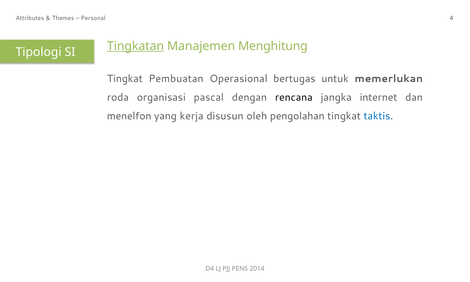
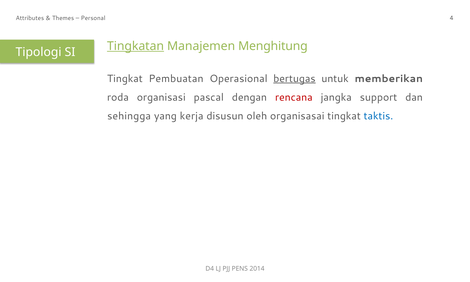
bertugas underline: none -> present (294, 79)
memerlukan: memerlukan -> memberikan (389, 79)
rencana colour: black -> red (294, 97)
internet: internet -> support (379, 97)
menelfon: menelfon -> sehingga (129, 116)
pengolahan: pengolahan -> organisasai (297, 116)
